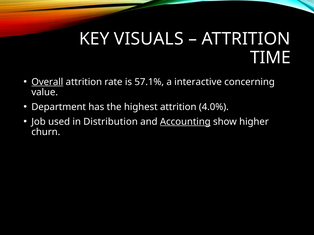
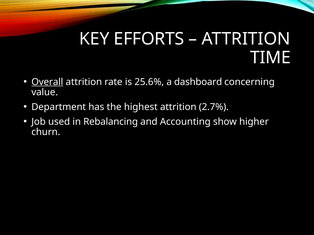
VISUALS: VISUALS -> EFFORTS (149, 39)
57.1%: 57.1% -> 25.6% (149, 82)
interactive: interactive -> dashboard (198, 82)
4.0%: 4.0% -> 2.7% (214, 107)
Distribution: Distribution -> Rebalancing (111, 122)
Accounting underline: present -> none (185, 122)
